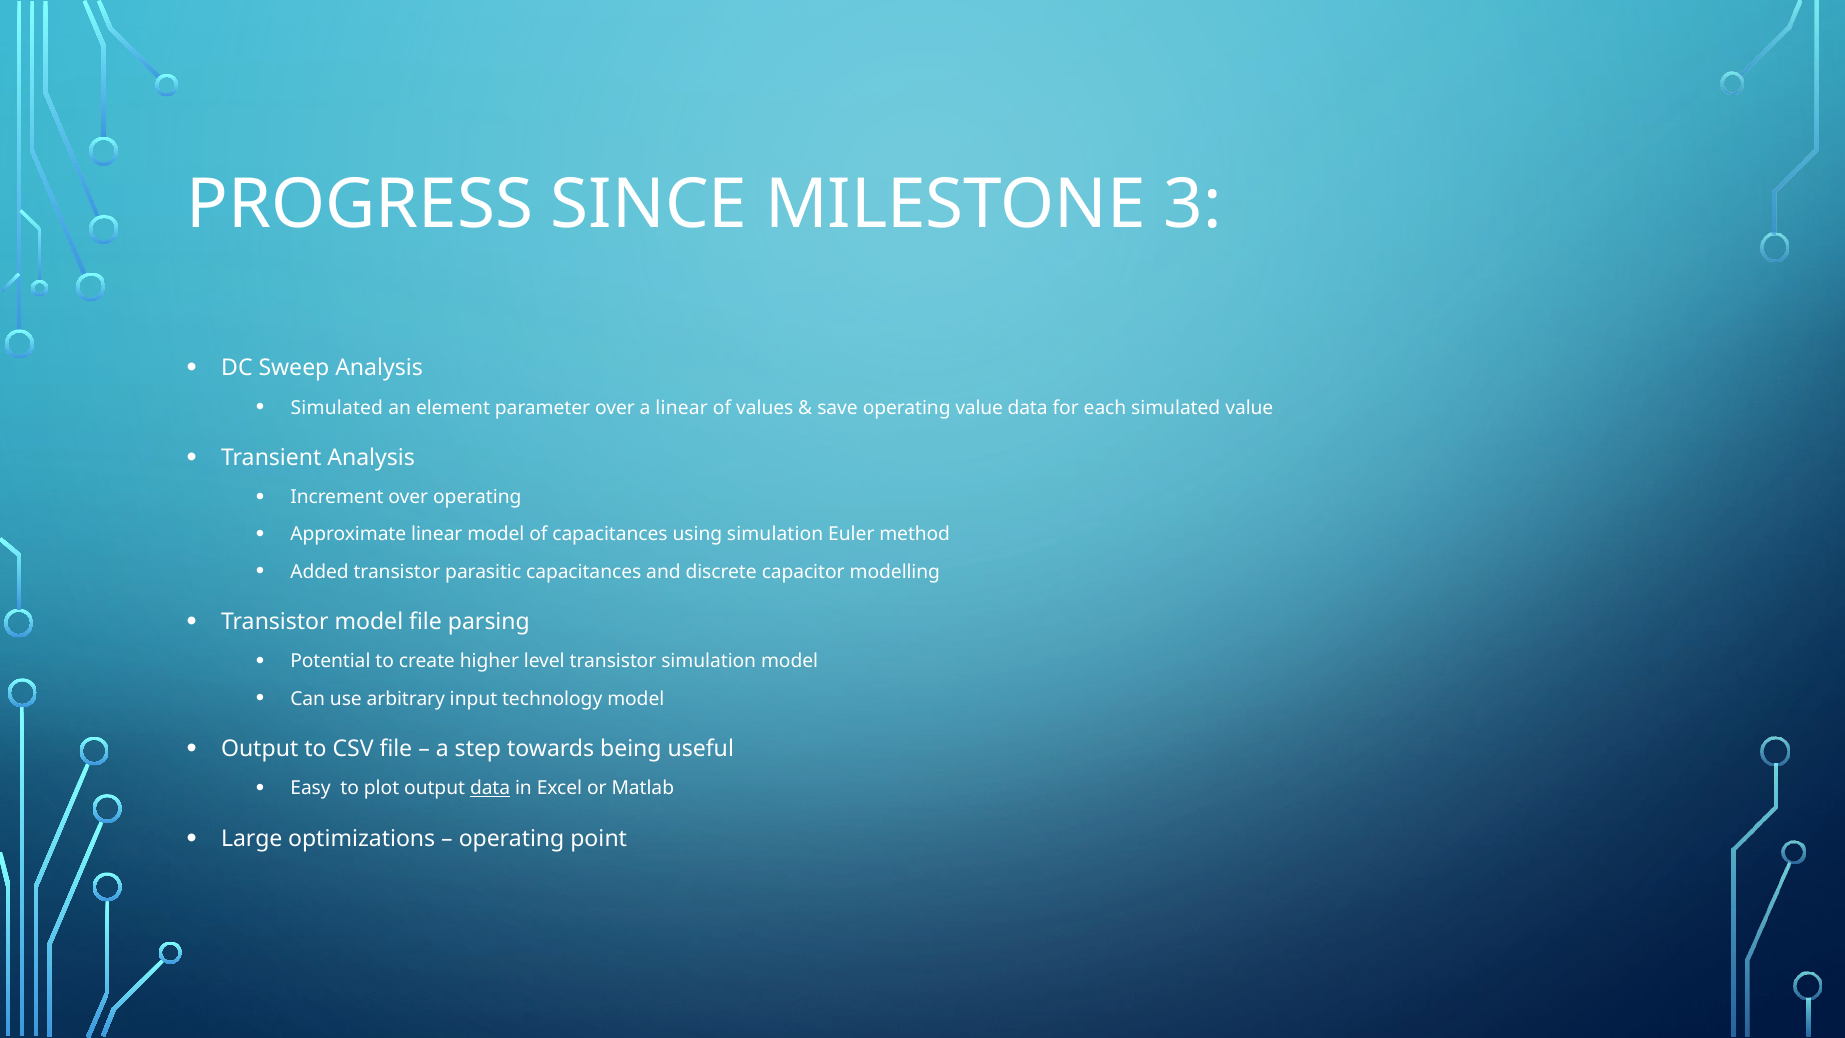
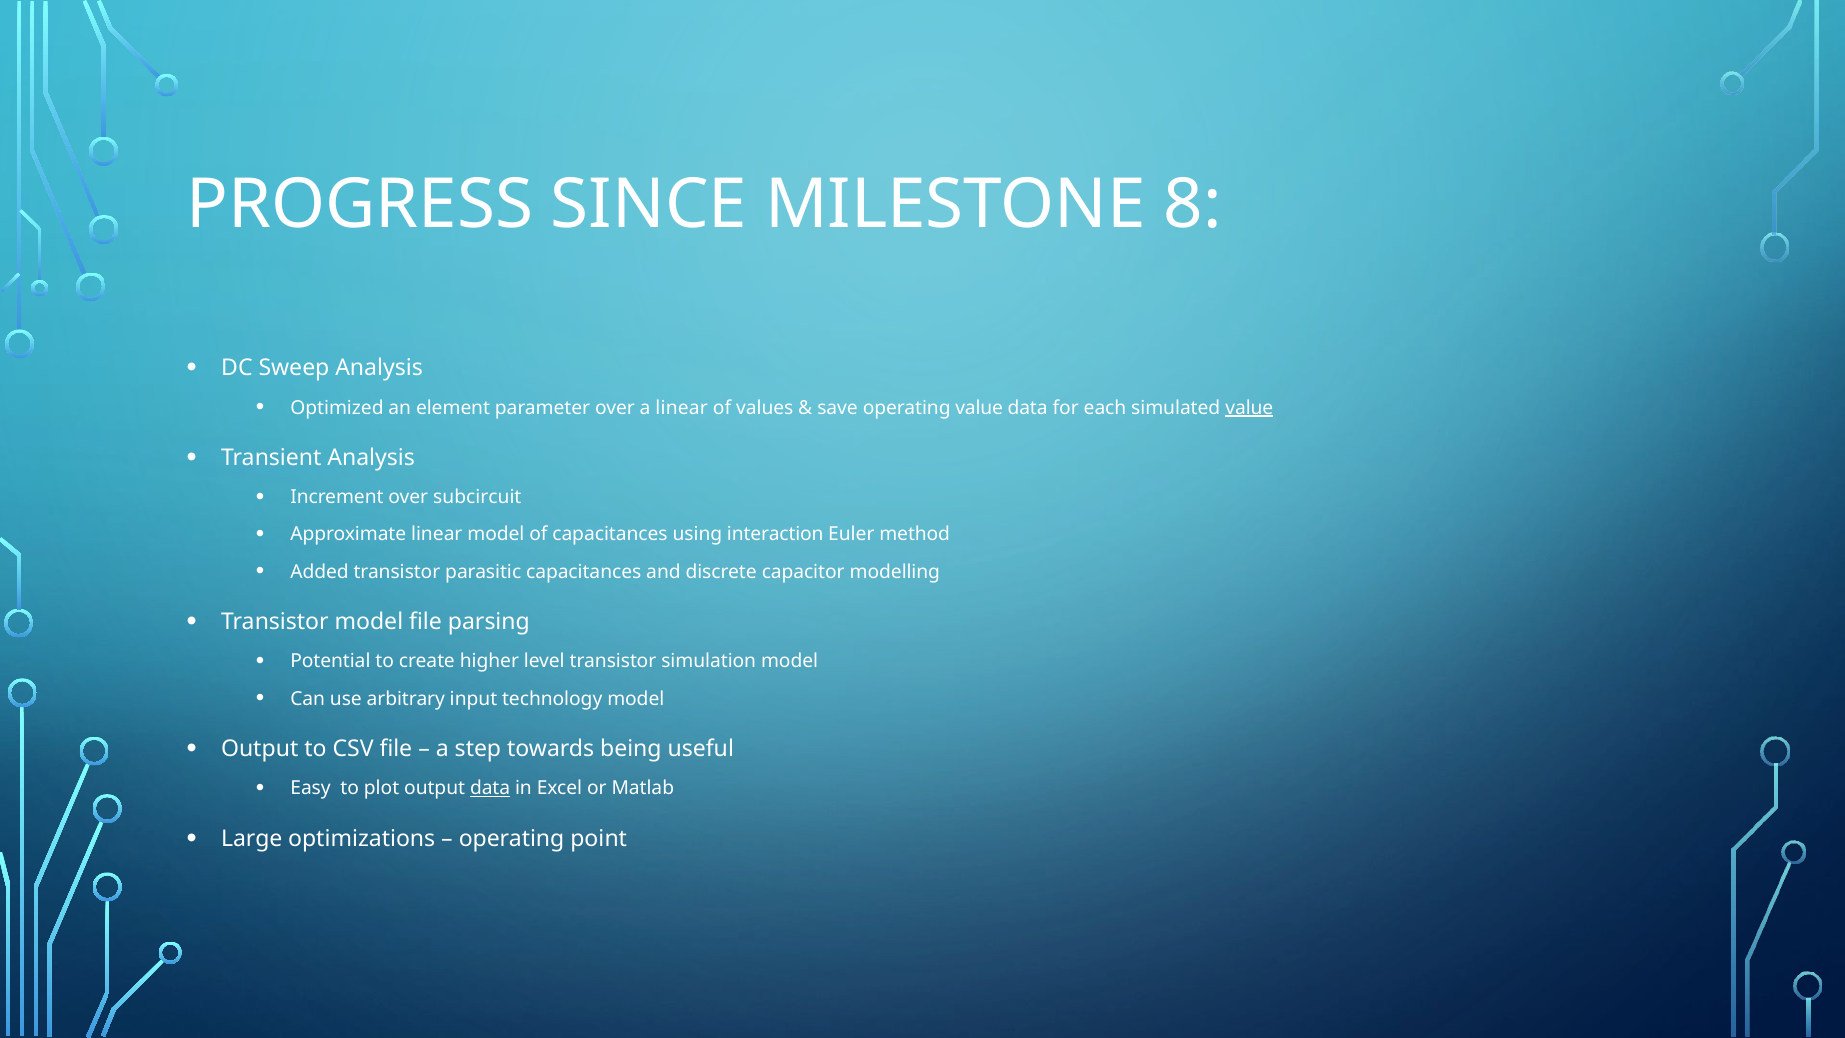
3: 3 -> 8 (1193, 205)
Simulated: Simulated -> Optimized (337, 408)
value underline: none -> present (1249, 408)
over operating: operating -> subcircuit (477, 497)
using simulation: simulation -> interaction (775, 535)
